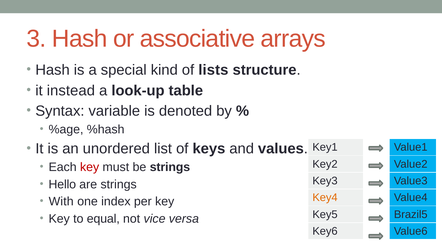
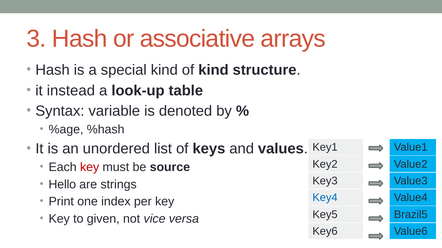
of lists: lists -> kind (213, 70)
be strings: strings -> source (170, 168)
Key4 colour: orange -> blue (325, 198)
With: With -> Print (61, 202)
equal: equal -> given (103, 219)
